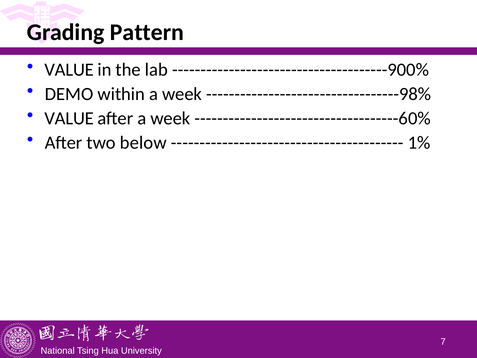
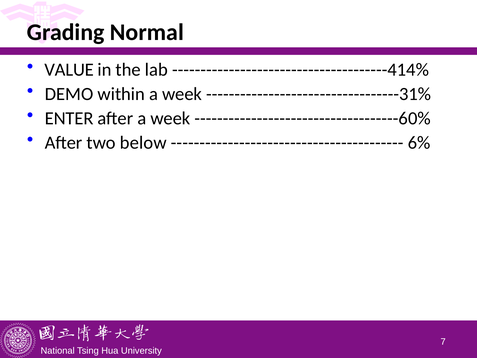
Pattern: Pattern -> Normal (147, 32)
--------------------------------------900%: --------------------------------------900% -> --------------------------------------414% (300, 70)
----------------------------------98%: ----------------------------------98% -> ----------------------------------31% (319, 94)
VALUE: VALUE -> ENTER (69, 118)
1%: 1% -> 6% (419, 143)
